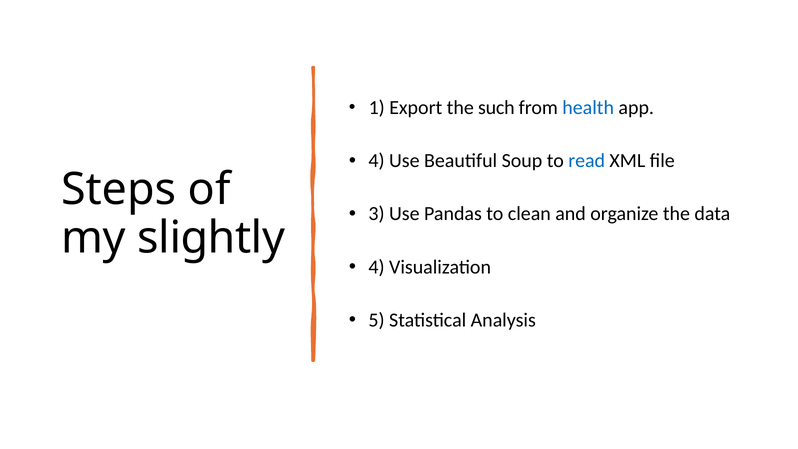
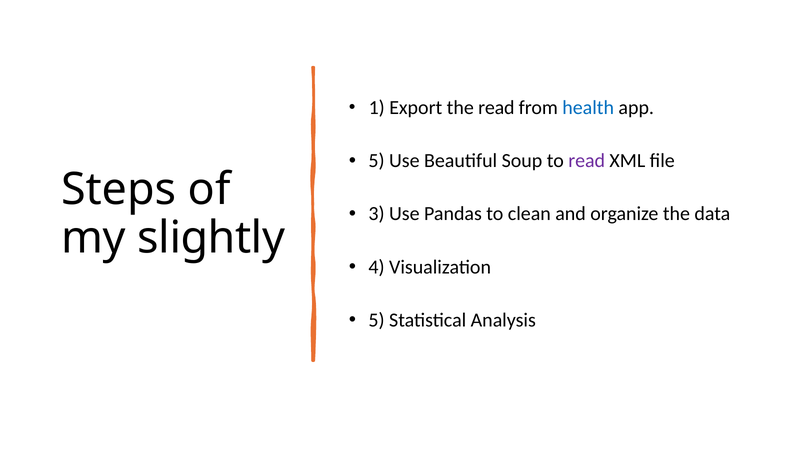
the such: such -> read (496, 108)
4: 4 -> 5 (377, 161)
read colour: blue -> purple (587, 161)
